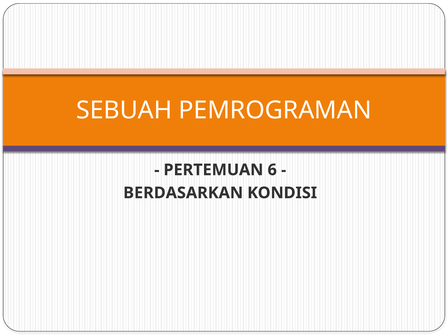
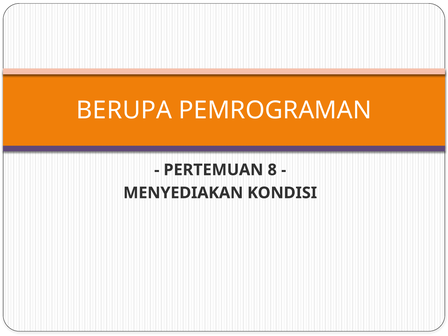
SEBUAH: SEBUAH -> BERUPA (124, 110)
6: 6 -> 8 (272, 170)
BERDASARKAN: BERDASARKAN -> MENYEDIAKAN (183, 193)
